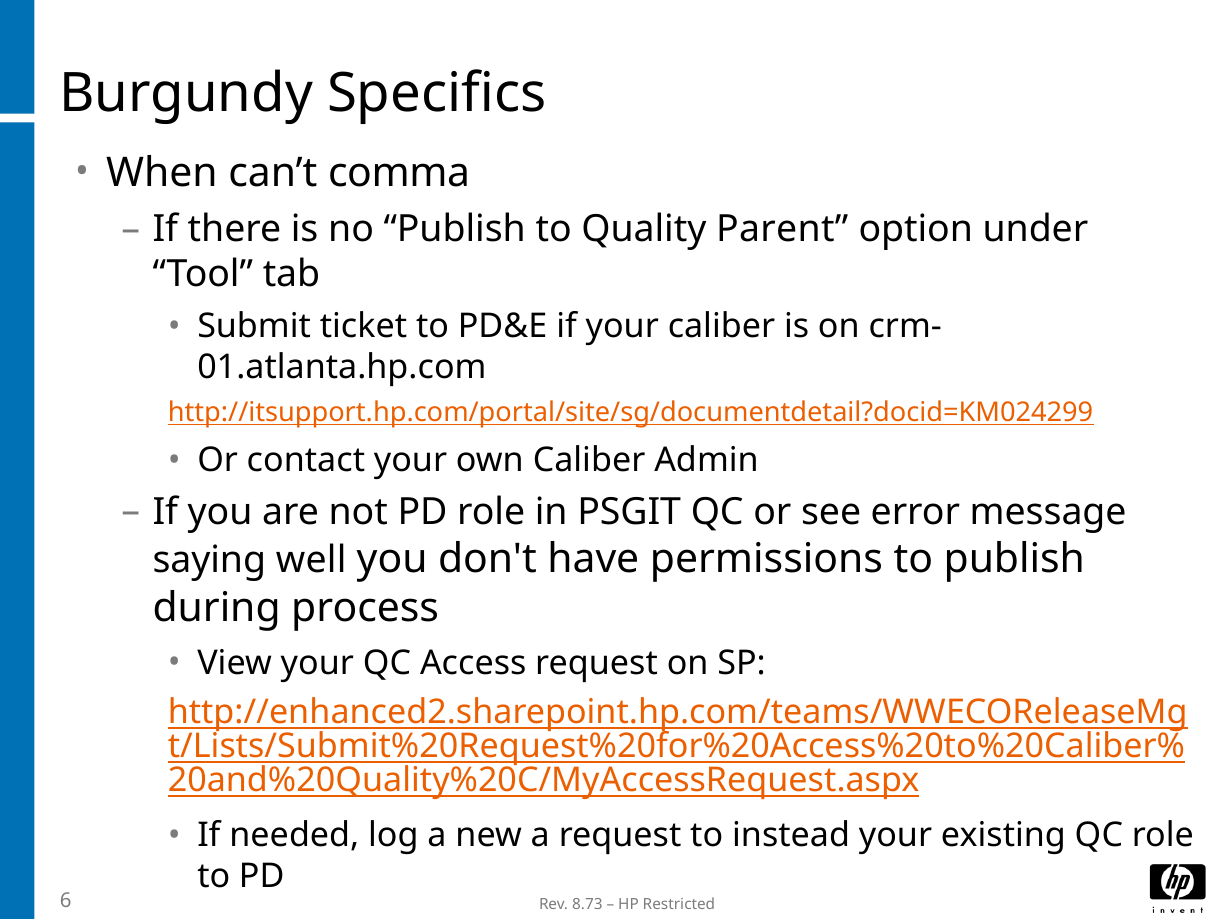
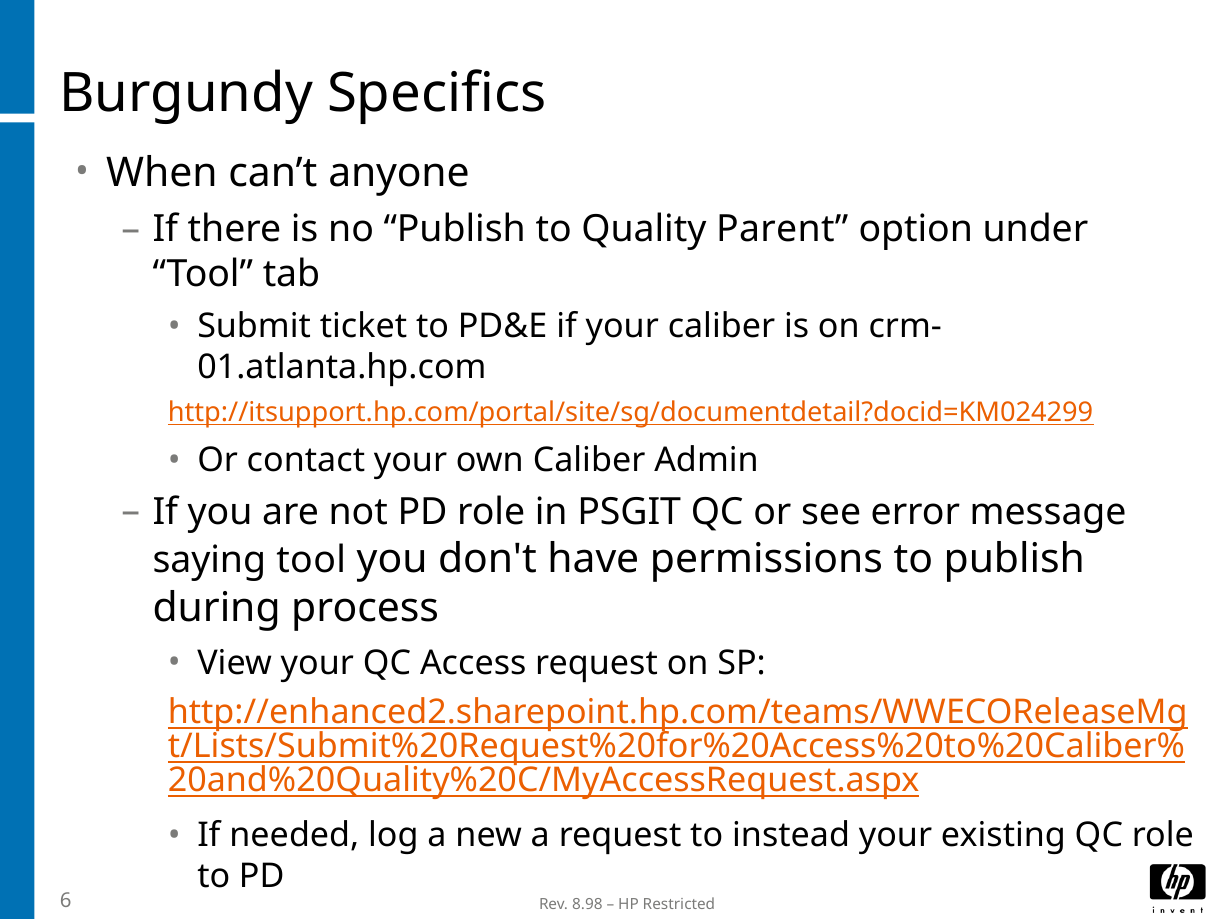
comma: comma -> anyone (399, 173)
saying well: well -> tool (311, 561)
8.73: 8.73 -> 8.98 (587, 905)
